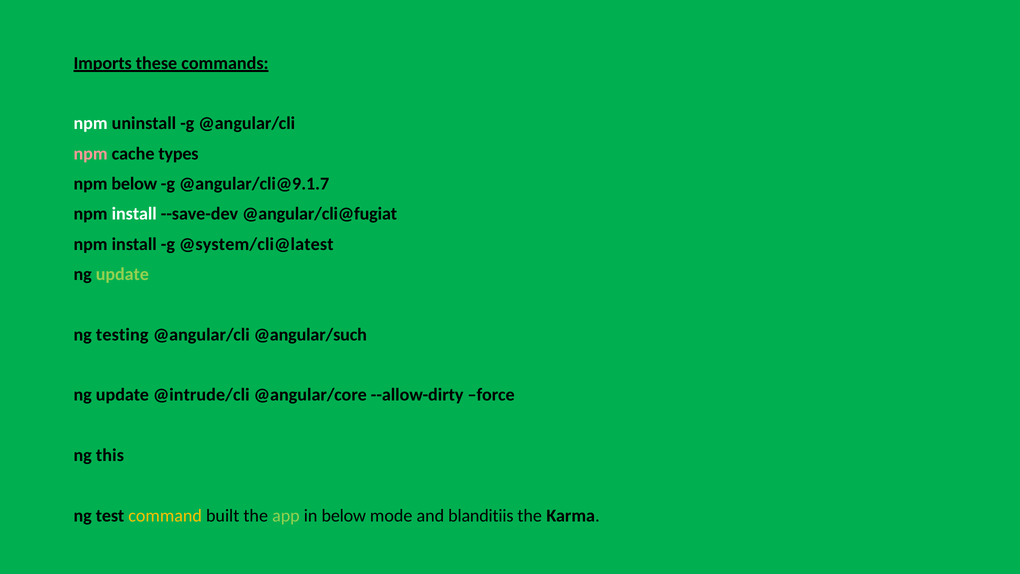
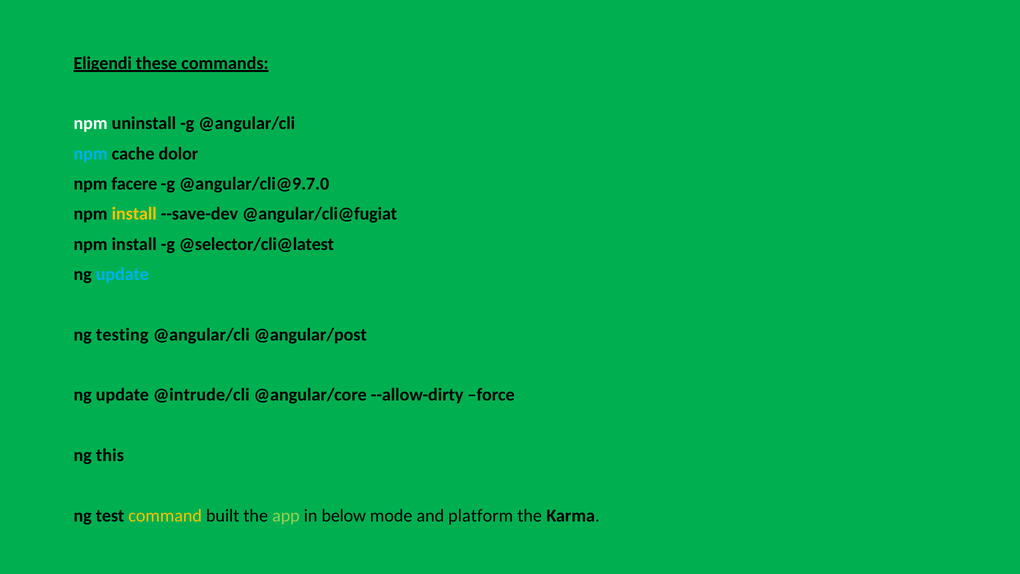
Imports: Imports -> Eligendi (103, 63)
npm colour: pink -> light blue (91, 154)
types: types -> dolor (178, 154)
npm below: below -> facere (134, 184)
@angular/cli@9.1.7: @angular/cli@9.1.7 -> @angular/cli@9.7.0 (254, 184)
install colour: white -> yellow (134, 214)
@system/cli@latest: @system/cli@latest -> @selector/cli@latest (256, 244)
update colour: light green -> light blue (122, 274)
@angular/such: @angular/such -> @angular/post (310, 334)
blanditiis: blanditiis -> platform (481, 515)
